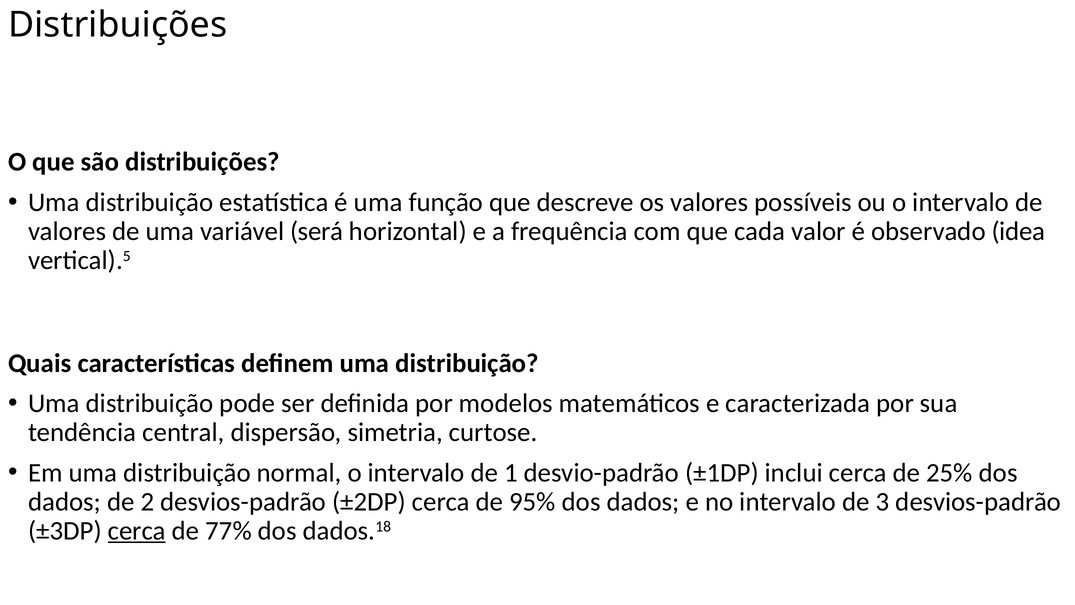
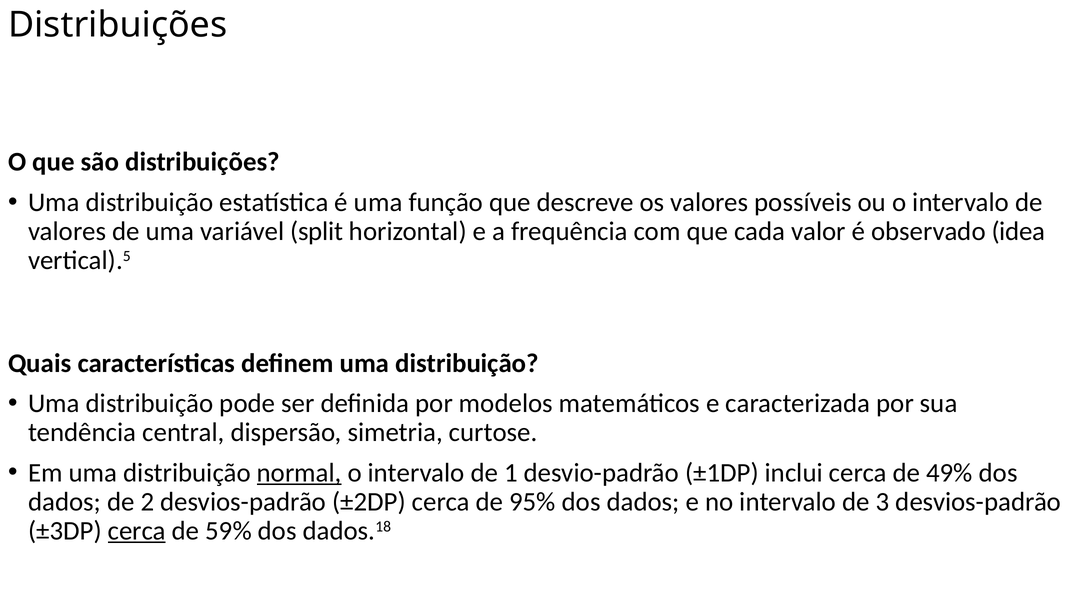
será: será -> split (317, 231)
normal underline: none -> present (299, 472)
25%: 25% -> 49% (949, 472)
77%: 77% -> 59% (228, 530)
